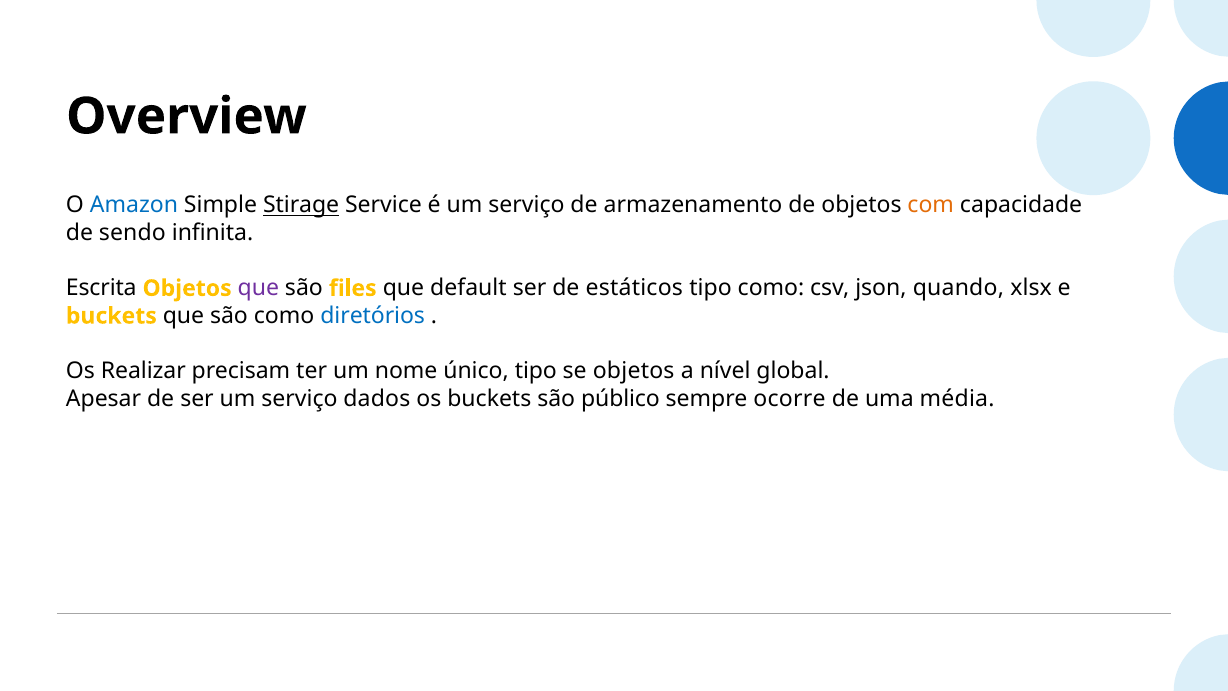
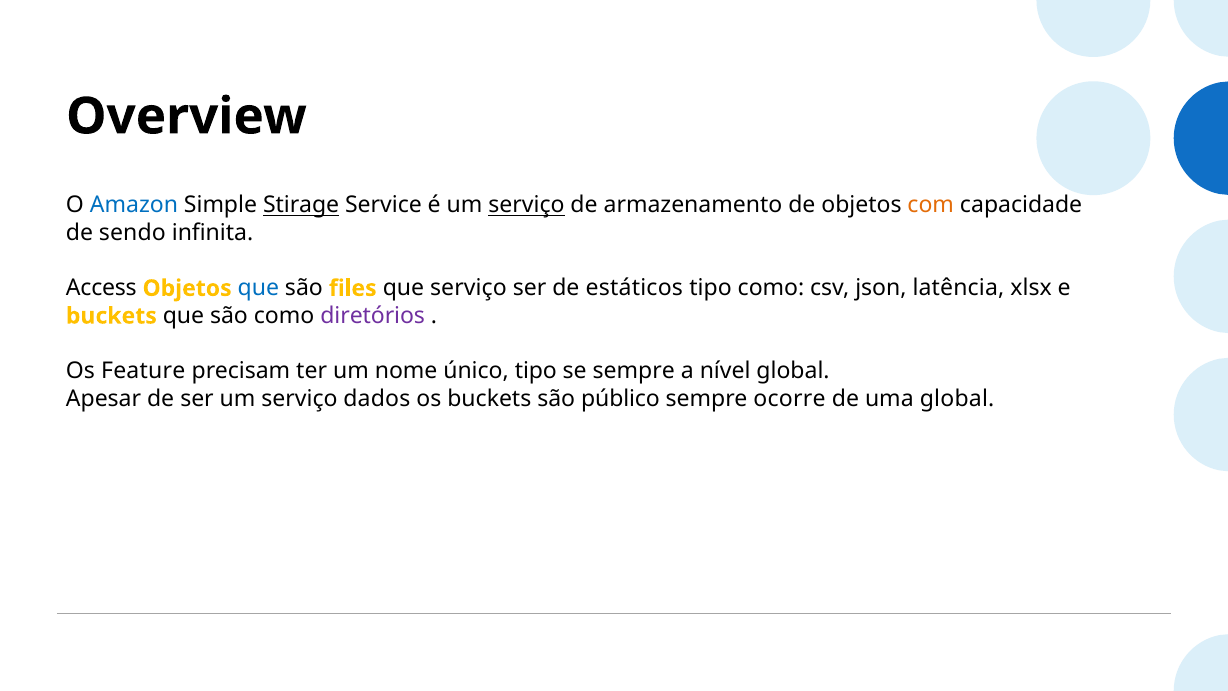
serviço underline: none -> present (526, 205)
Escrita: Escrita -> Access (101, 288)
que colour: purple -> blue (258, 288)
que default: default -> serviço (468, 288)
quando: quando -> latência (958, 288)
diretórios colour: blue -> purple (373, 316)
Realizar: Realizar -> Feature (143, 371)
se objetos: objetos -> sempre (634, 371)
uma média: média -> global (957, 399)
